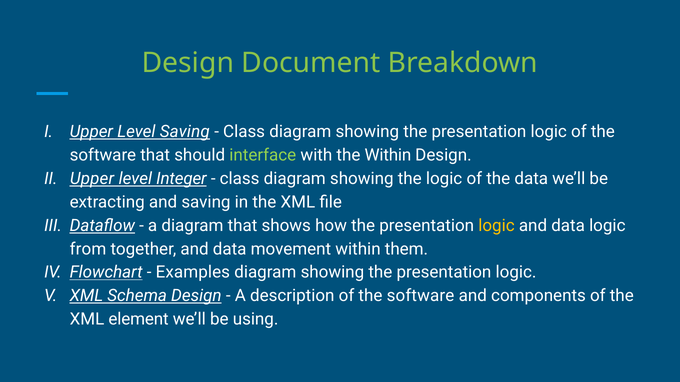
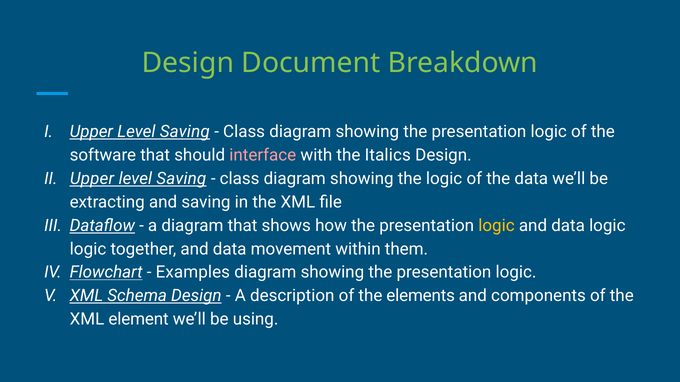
interface colour: light green -> pink (263, 155)
the Within: Within -> Italics (388, 155)
Integer: Integer -> Saving (181, 179)
from: from -> logic (88, 249)
description of the software: software -> elements (421, 296)
